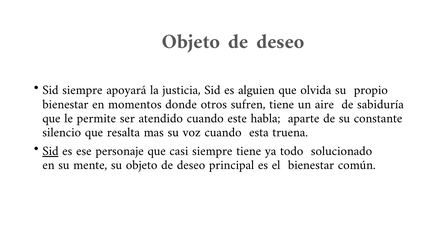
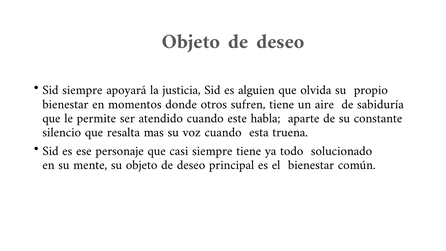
Sid underline: present -> none (50, 151)
